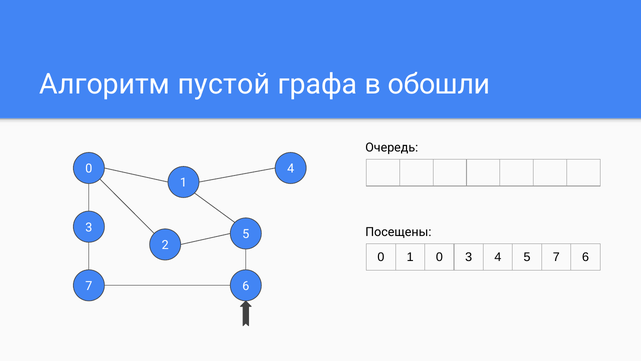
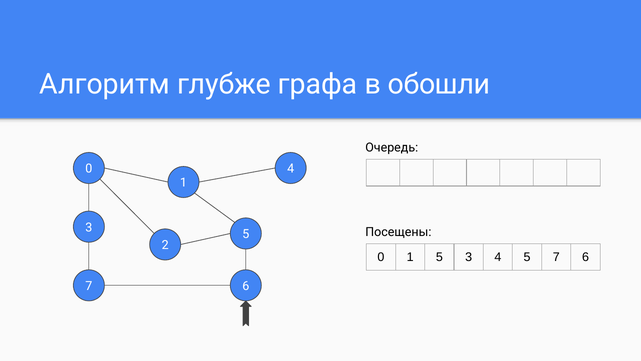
пустой: пустой -> глубже (224, 84)
1 0: 0 -> 5 (439, 257)
